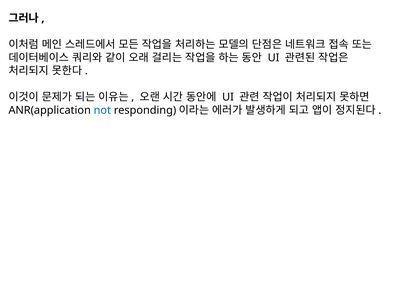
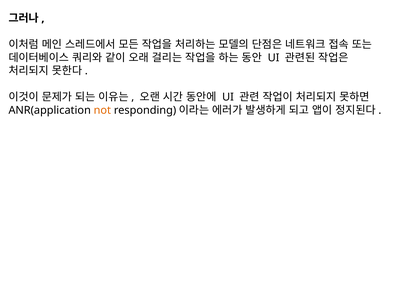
not colour: blue -> orange (102, 110)
